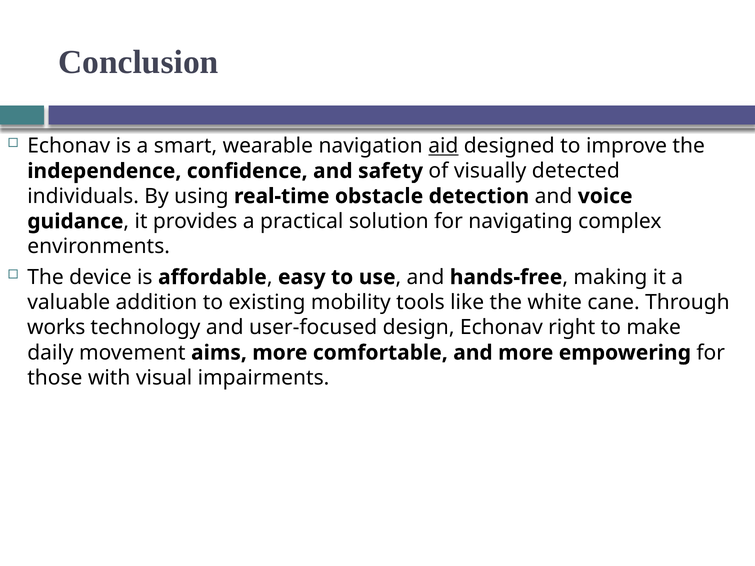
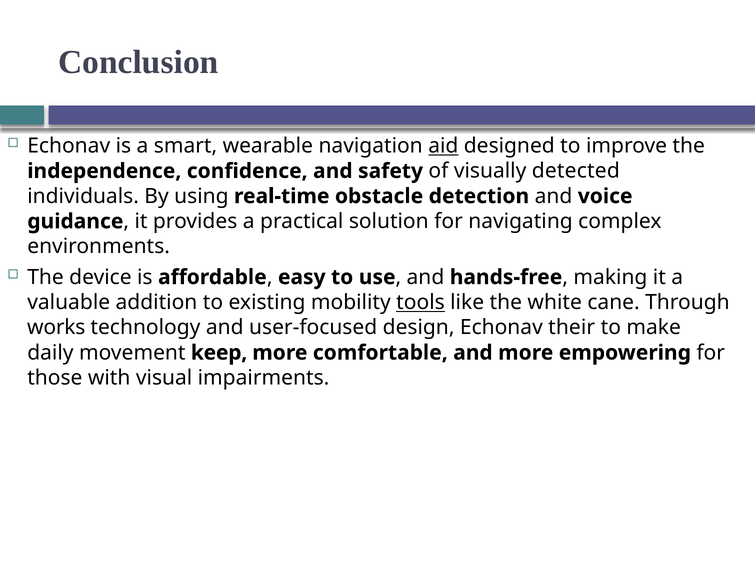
tools underline: none -> present (420, 303)
right: right -> their (572, 328)
aims: aims -> keep (219, 353)
